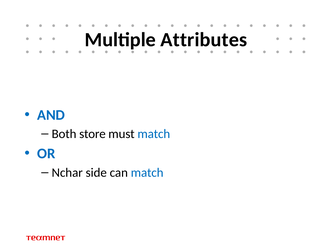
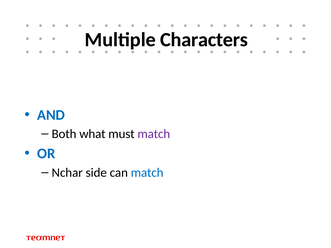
Attributes: Attributes -> Characters (204, 40)
store: store -> what (92, 134)
match colour: blue -> purple (154, 134)
